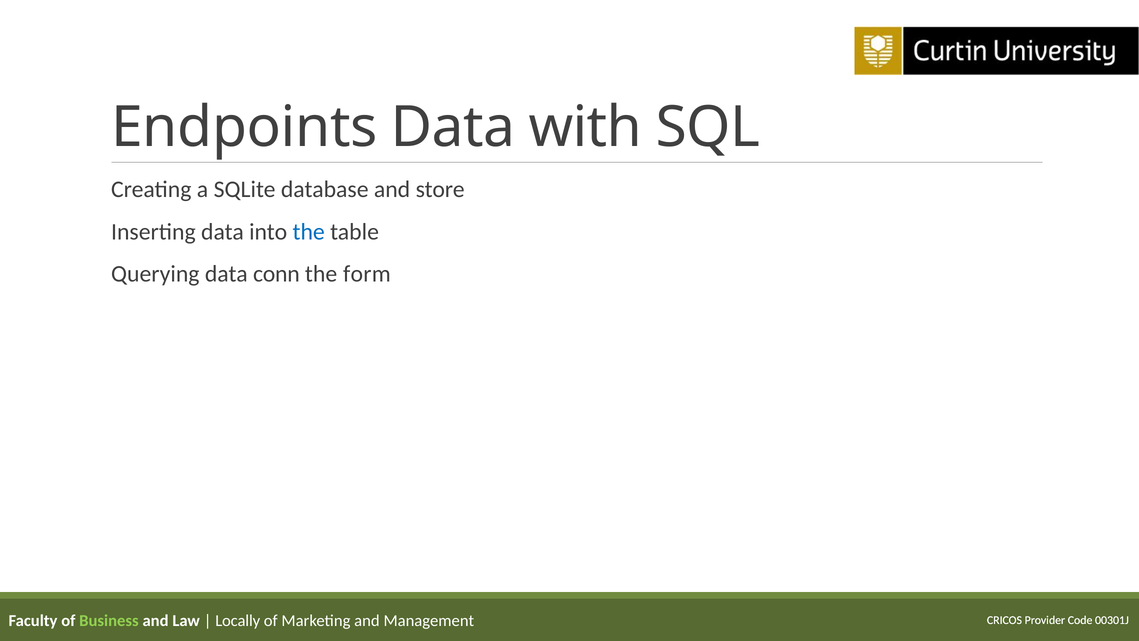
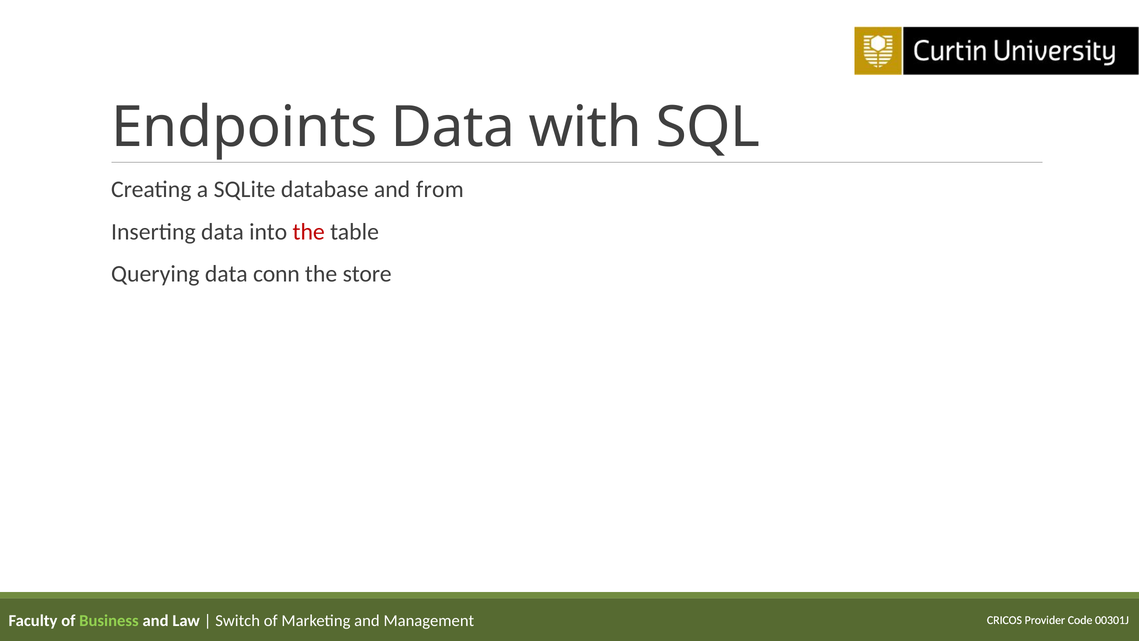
store: store -> from (440, 189)
the colour: blue -> red (309, 232)
form: form -> store (367, 274)
Locally: Locally -> Switch (238, 620)
